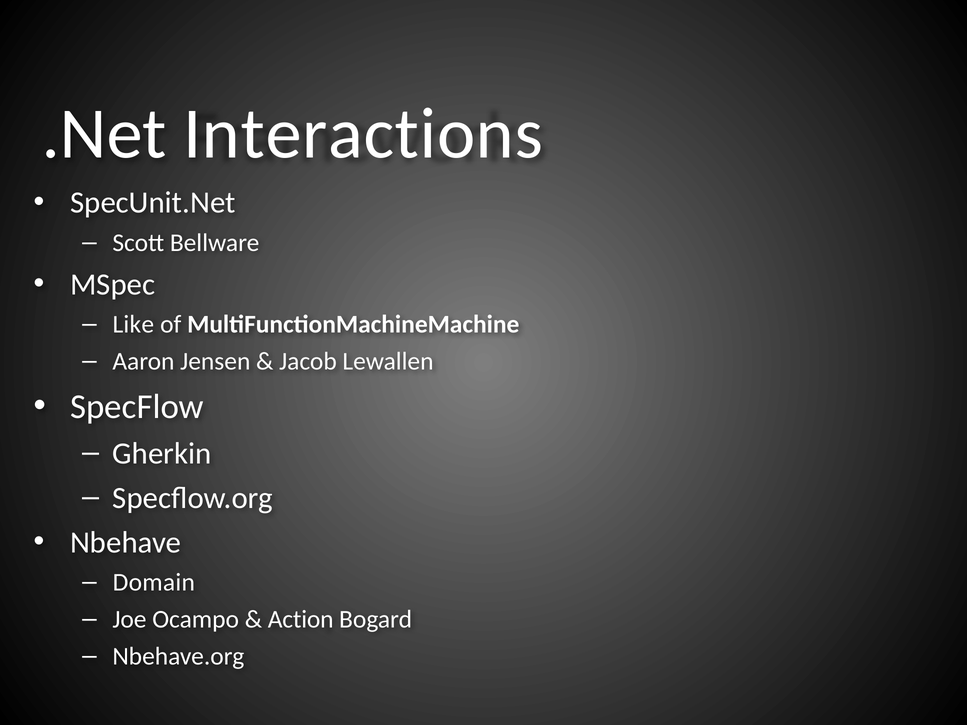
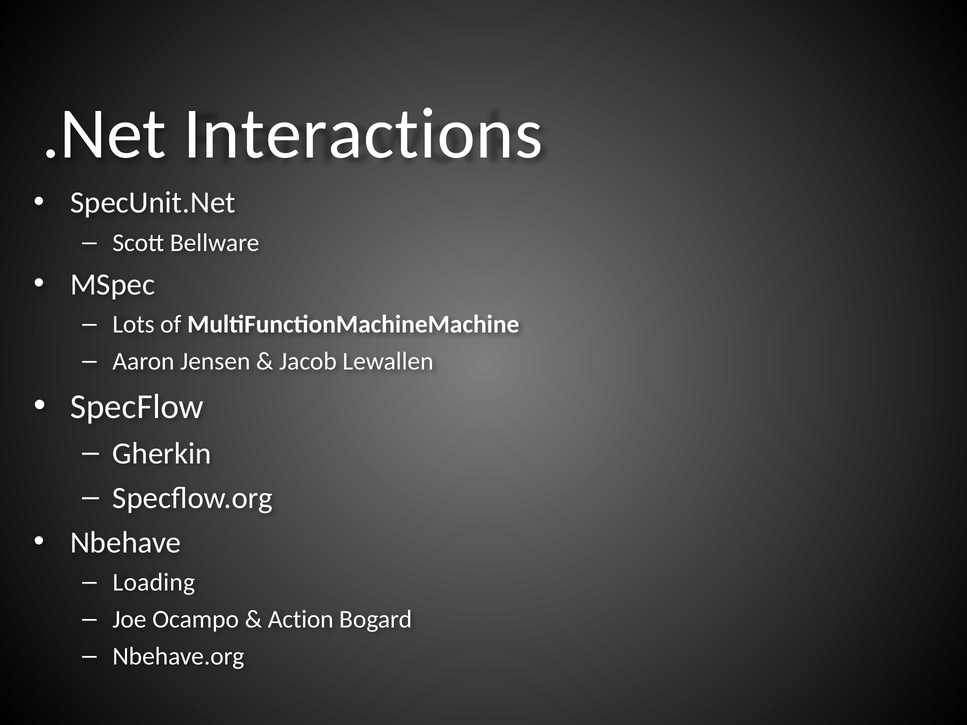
Like: Like -> Lots (134, 324)
Domain: Domain -> Loading (154, 583)
